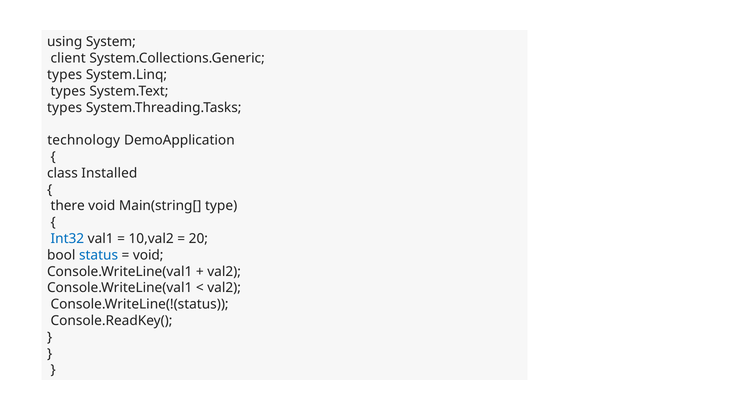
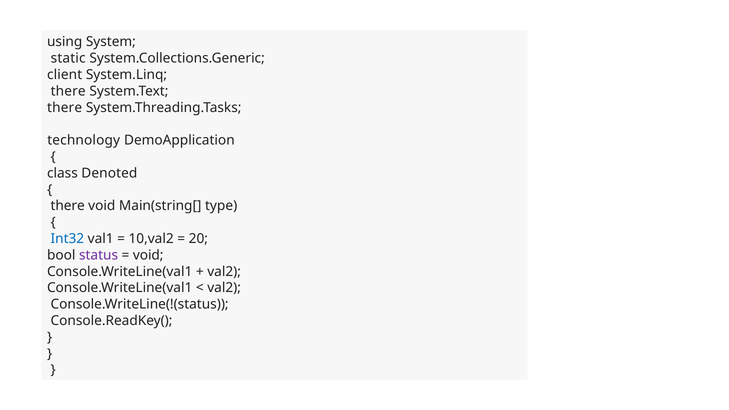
client: client -> static (68, 58)
types: types -> client (65, 75)
types: types -> there (68, 91)
types: types -> there (65, 108)
Installed: Installed -> Denoted (109, 173)
status colour: blue -> purple (99, 255)
